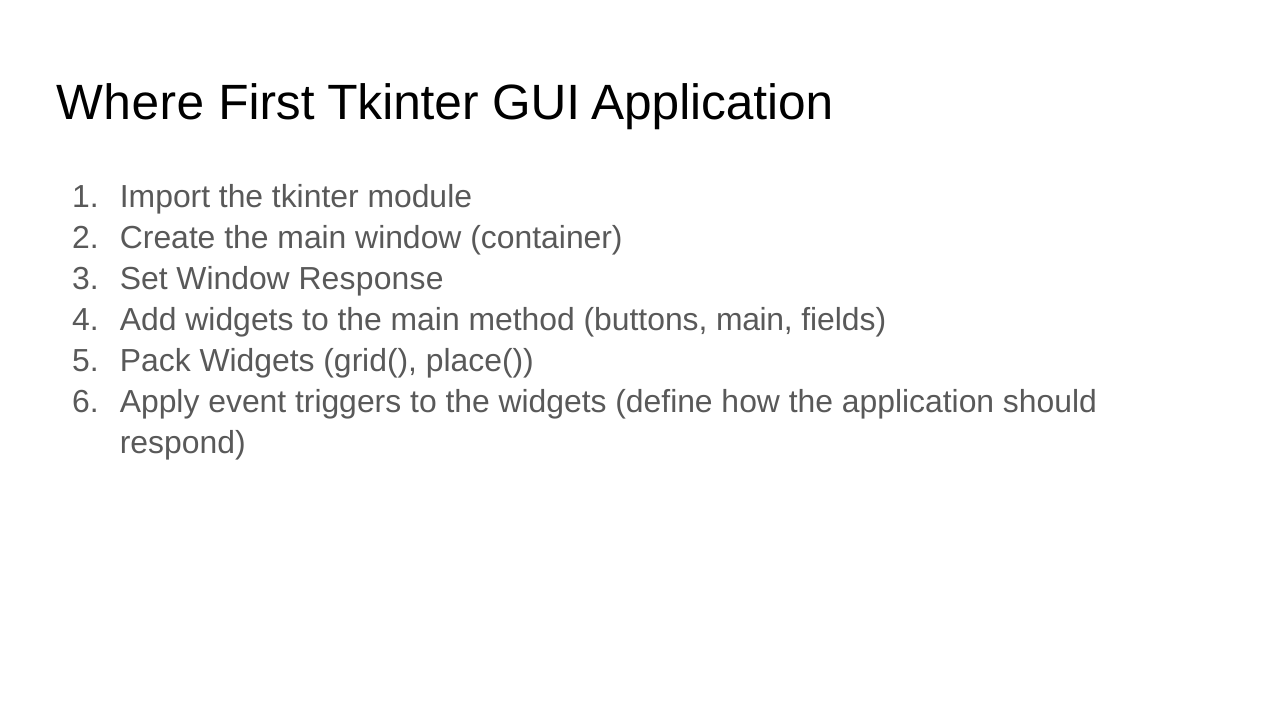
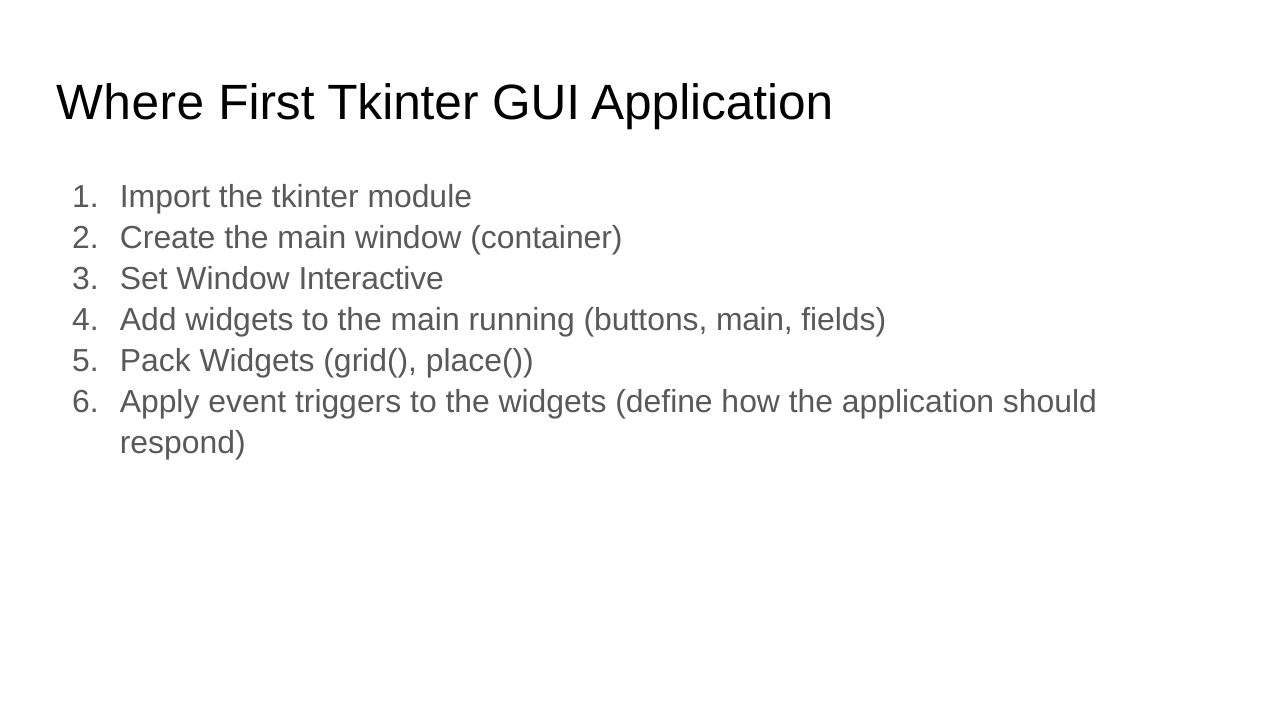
Response: Response -> Interactive (371, 279)
method: method -> running (522, 320)
